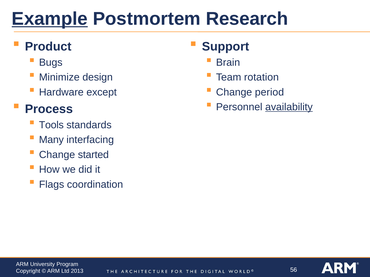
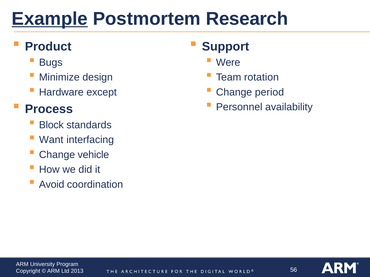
Brain: Brain -> Were (228, 63)
availability underline: present -> none (289, 107)
Tools: Tools -> Block (51, 125)
Many: Many -> Want (51, 140)
started: started -> vehicle (93, 155)
Flags: Flags -> Avoid (52, 185)
